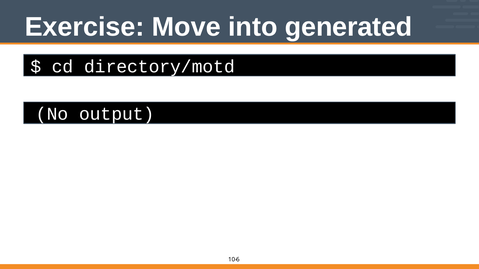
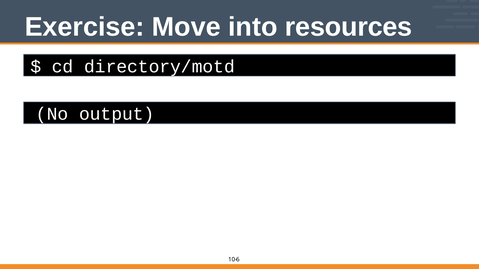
generated: generated -> resources (349, 27)
